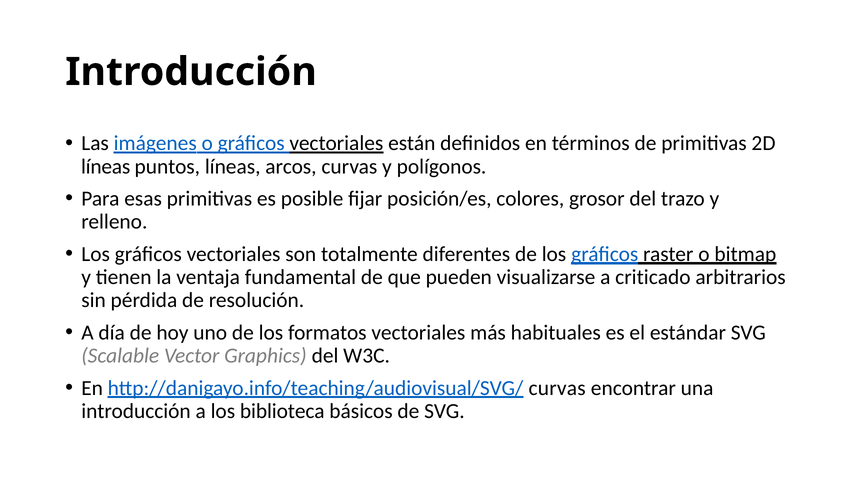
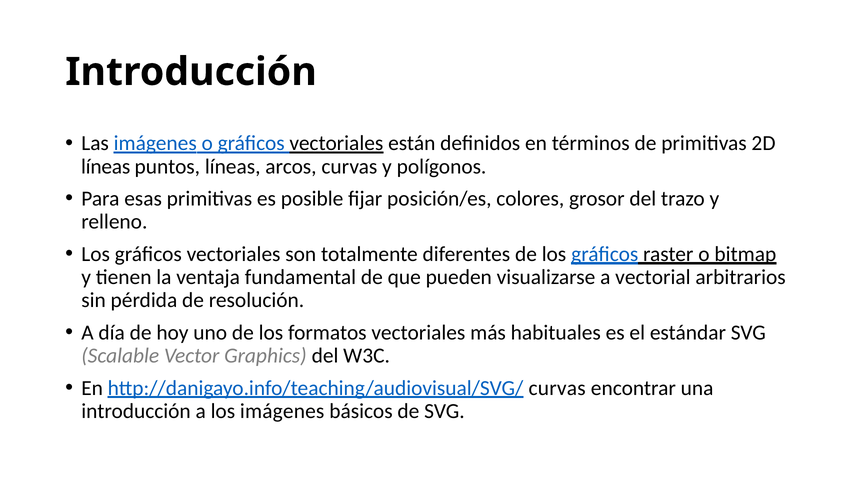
criticado: criticado -> vectorial (653, 277)
los biblioteca: biblioteca -> imágenes (282, 411)
